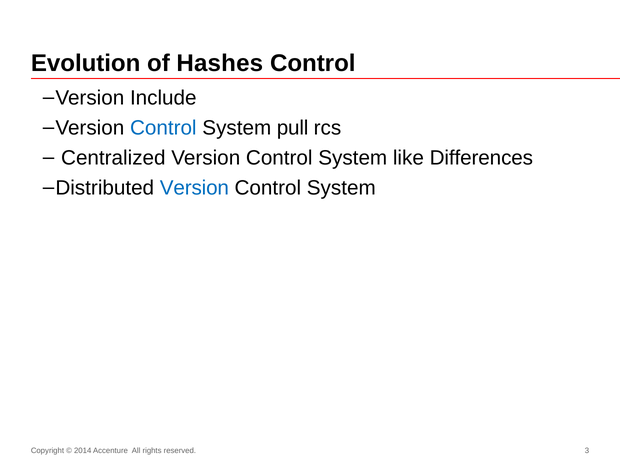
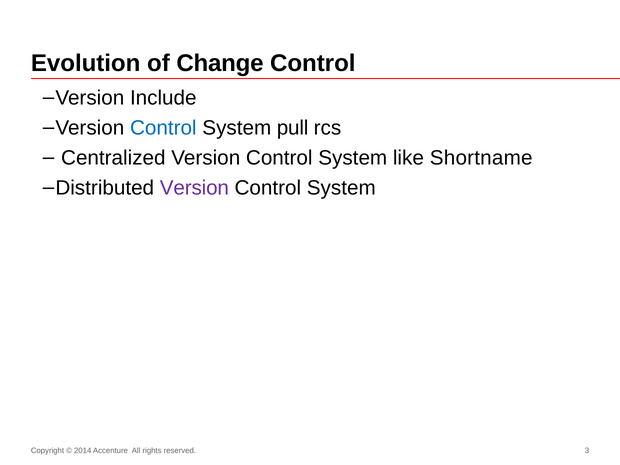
Hashes: Hashes -> Change (220, 63)
Differences: Differences -> Shortname (481, 158)
Version colour: blue -> purple (194, 188)
